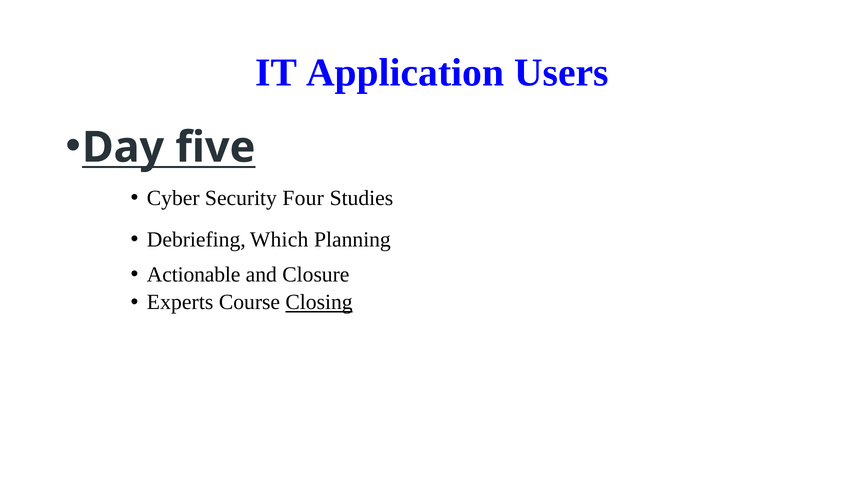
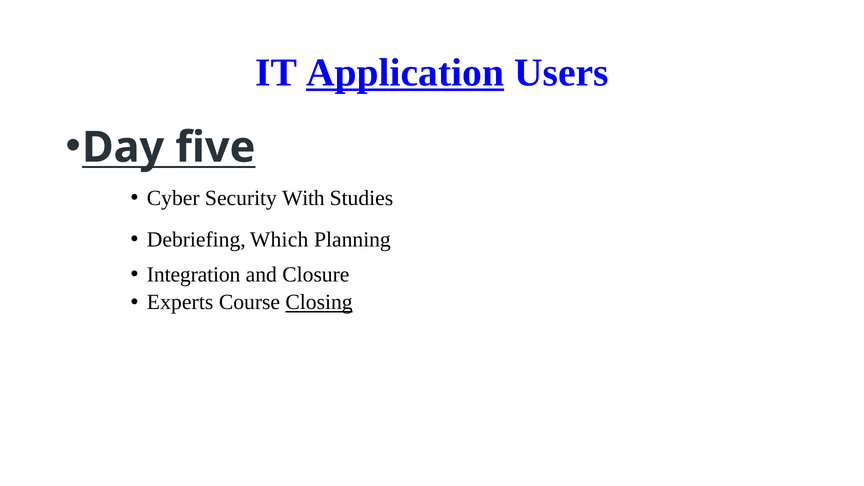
Application underline: none -> present (405, 73)
Four: Four -> With (303, 198)
Actionable: Actionable -> Integration (194, 275)
